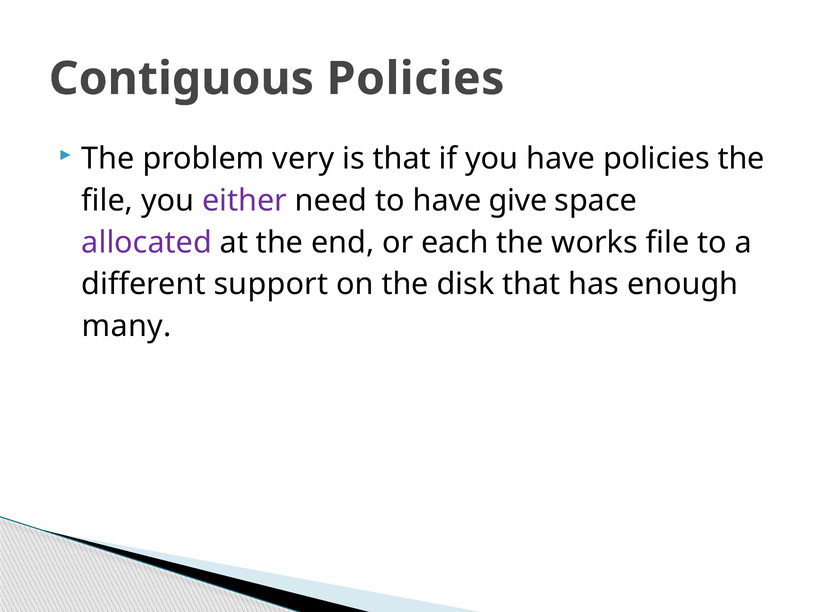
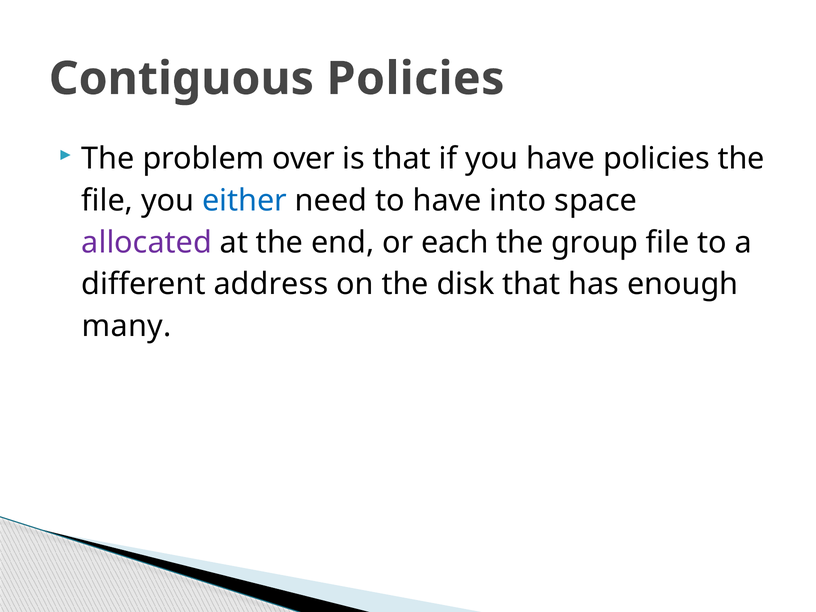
very: very -> over (304, 159)
either colour: purple -> blue (245, 201)
give: give -> into (518, 201)
works: works -> group (595, 242)
support: support -> address (271, 284)
